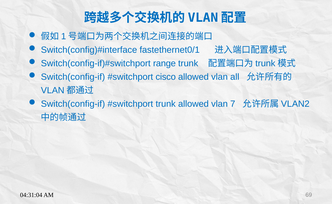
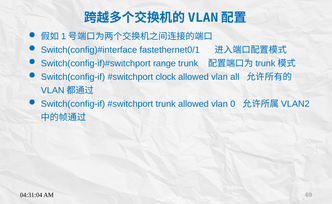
cisco: cisco -> clock (166, 77)
7: 7 -> 0 (233, 104)
